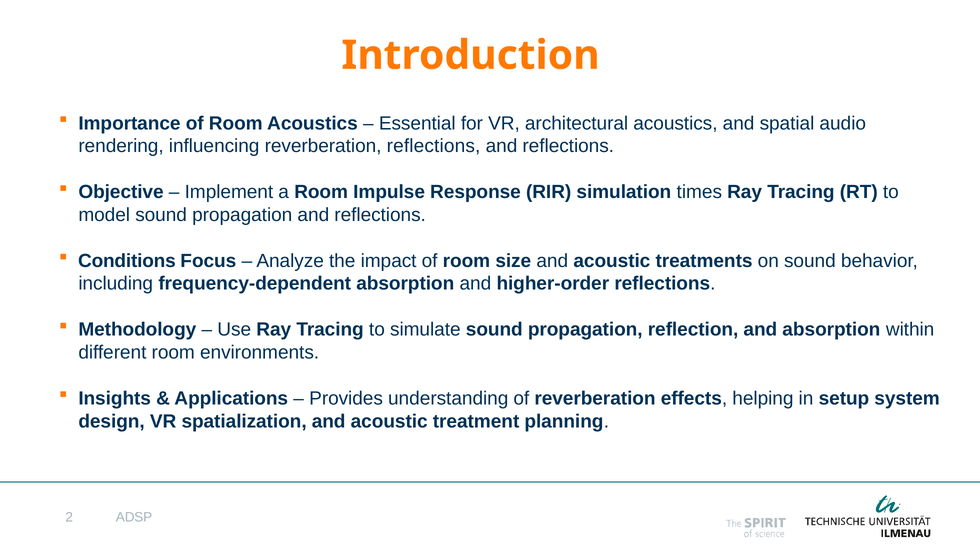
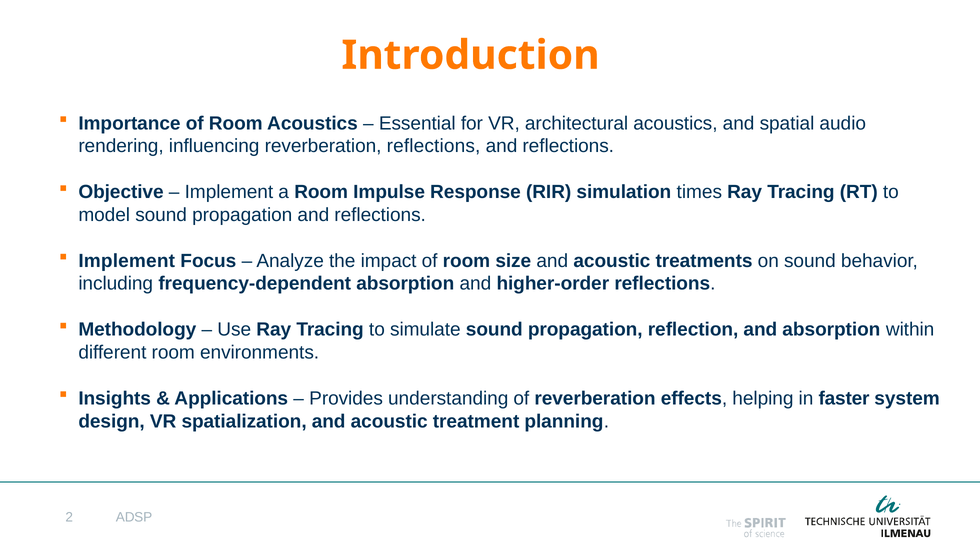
Conditions: Conditions -> Implement (127, 261)
setup: setup -> faster (844, 398)
